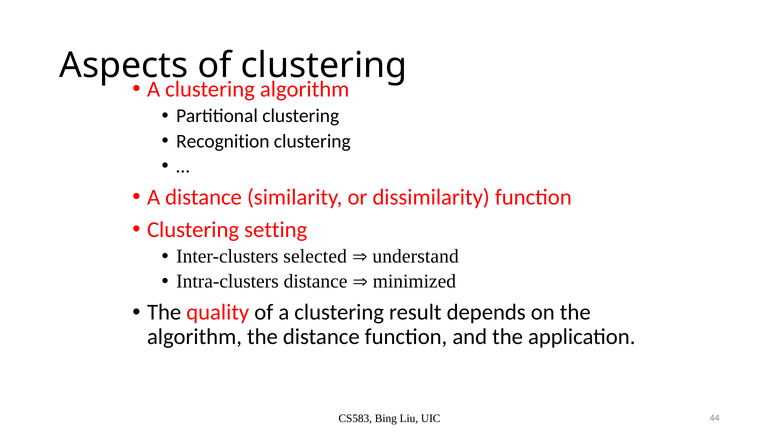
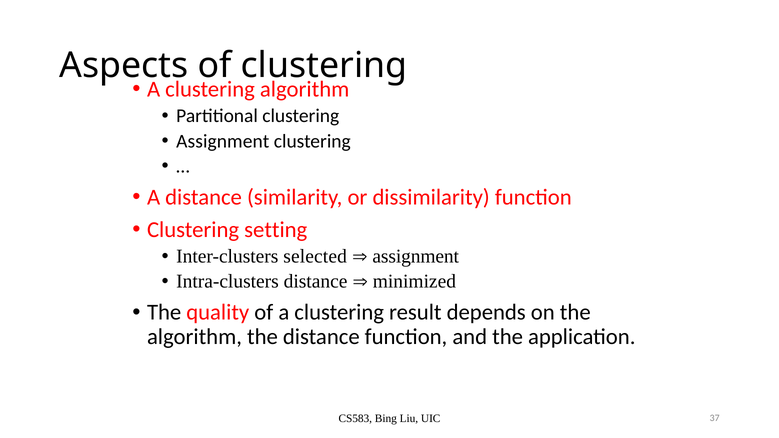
Recognition: Recognition -> Assignment (223, 141)
understand: understand -> assignment (416, 257)
44: 44 -> 37 (715, 418)
